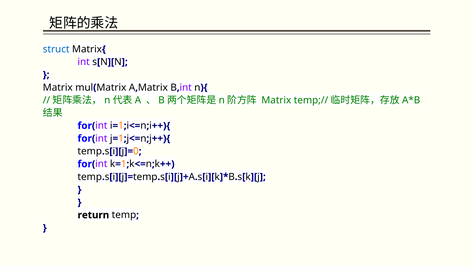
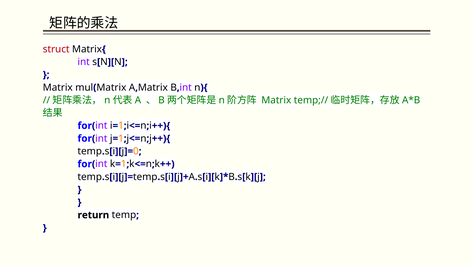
struct colour: blue -> red (56, 49)
